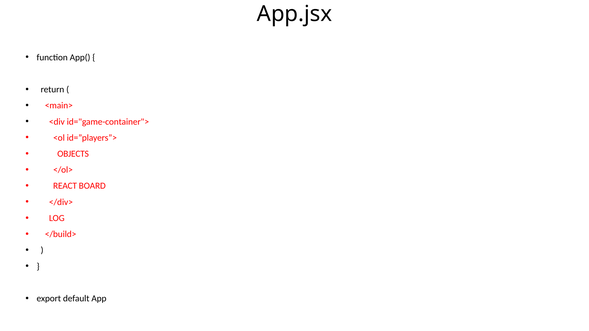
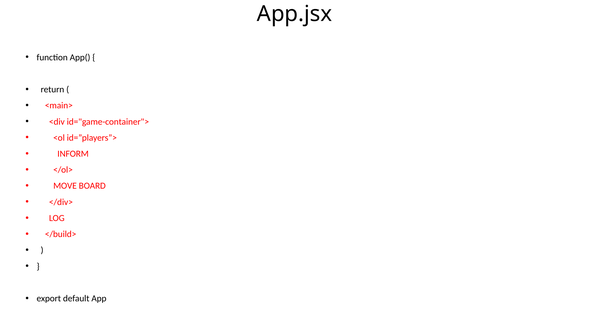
OBJECTS: OBJECTS -> INFORM (73, 154)
REACT: REACT -> MOVE (65, 186)
